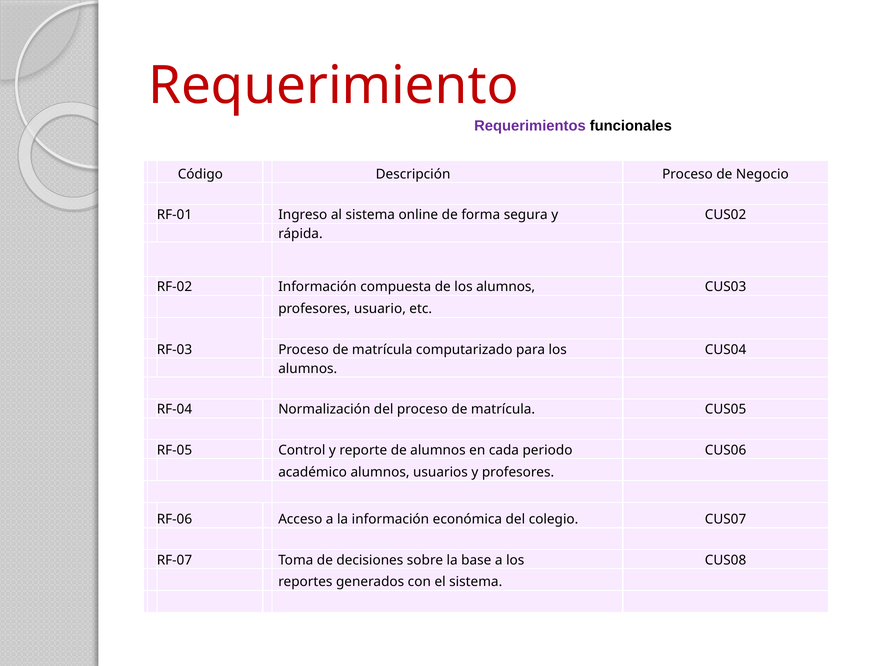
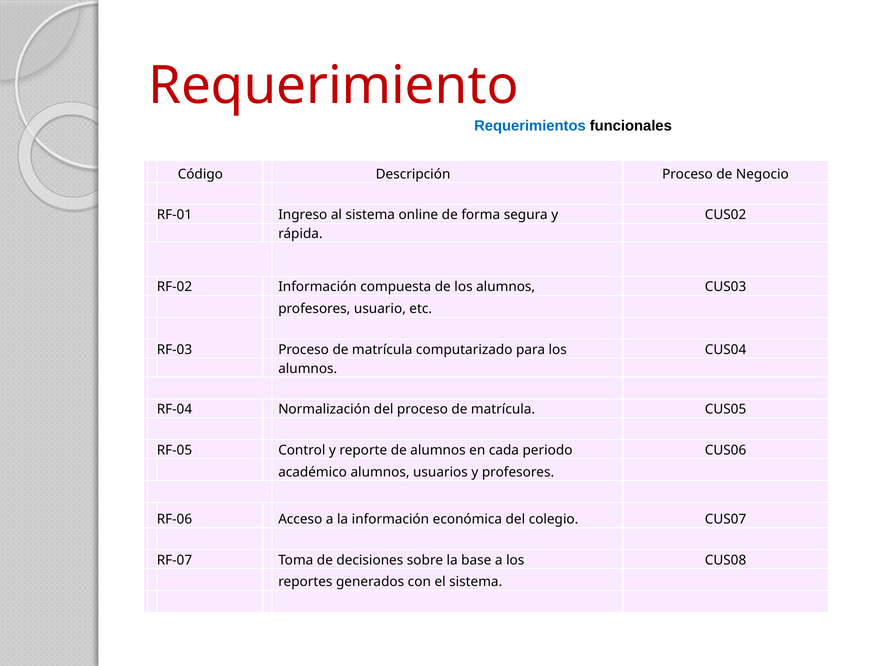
Requerimientos colour: purple -> blue (530, 126)
